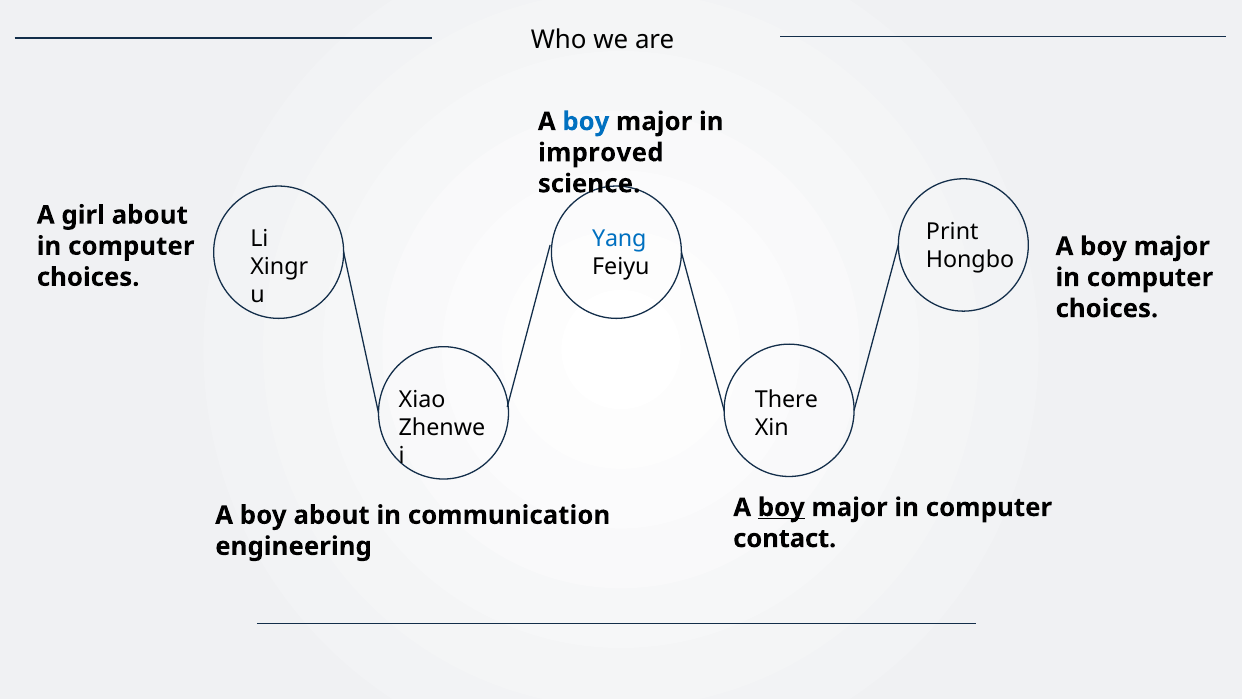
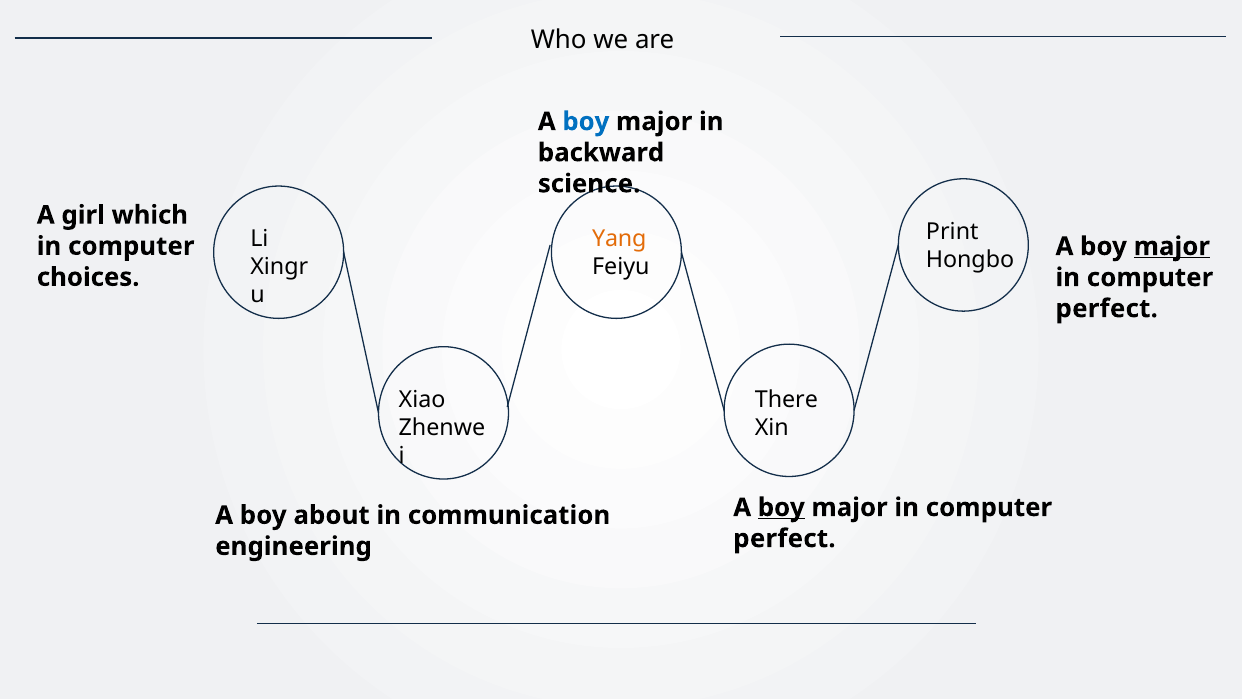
improved: improved -> backward (601, 153)
girl about: about -> which (150, 215)
Yang colour: blue -> orange (619, 239)
major underline: none -> present (1172, 246)
choices: choices -> perfect (1107, 308)
contact: contact -> perfect (784, 538)
